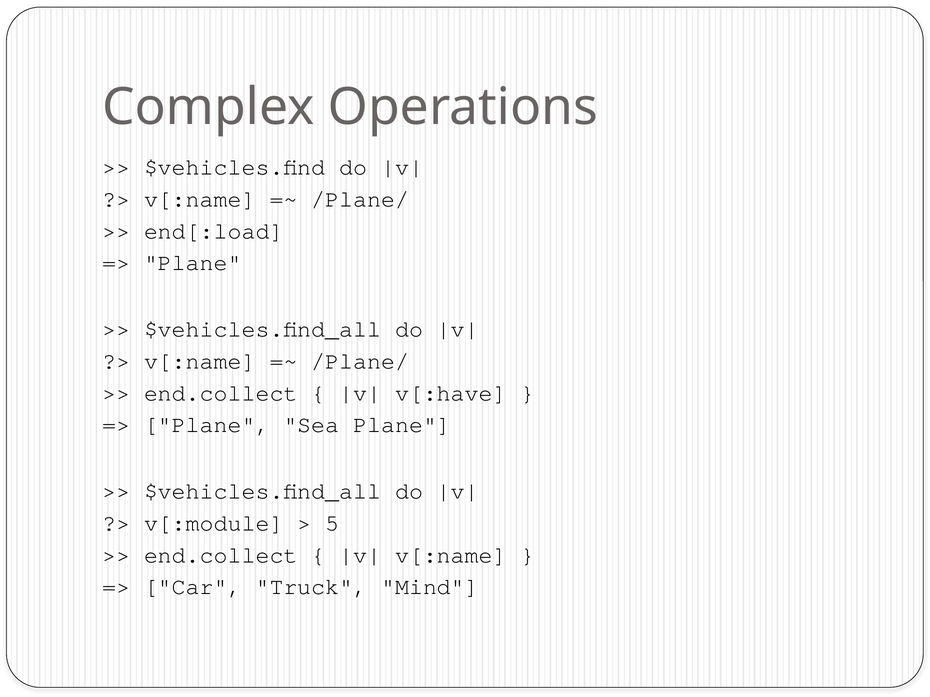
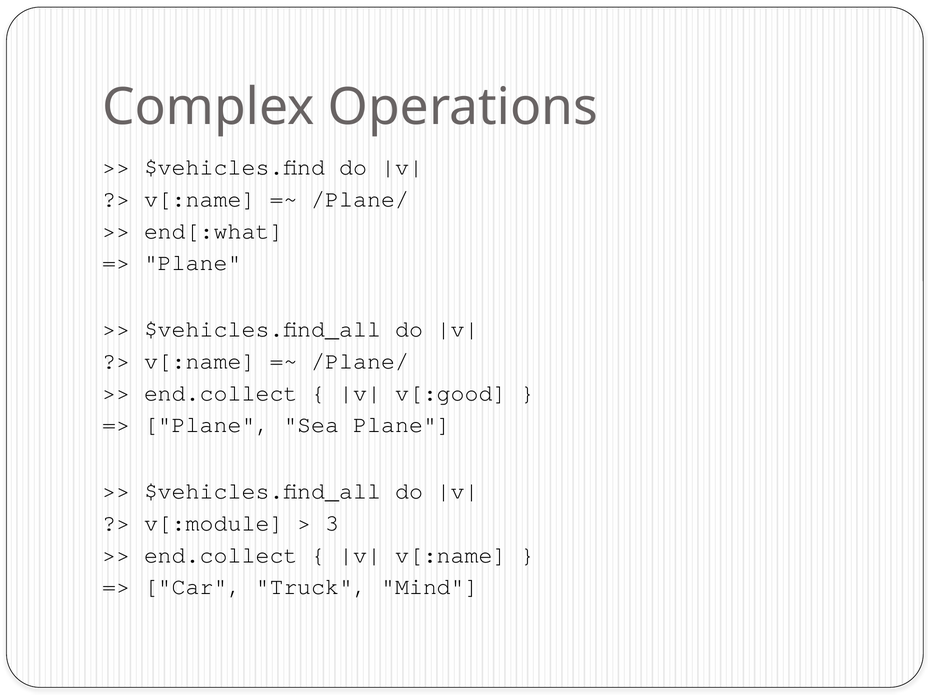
end[:load: end[:load -> end[:what (214, 231)
v[:have: v[:have -> v[:good (451, 393)
5: 5 -> 3 (332, 523)
